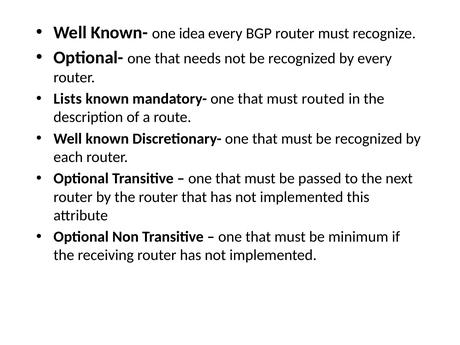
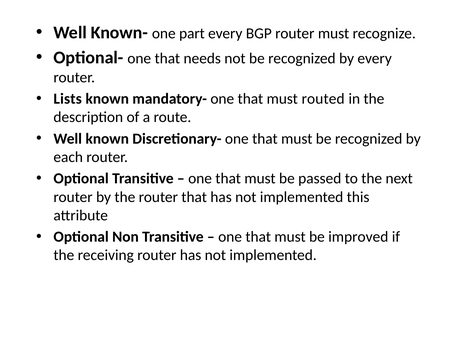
idea: idea -> part (192, 33)
minimum: minimum -> improved (358, 237)
